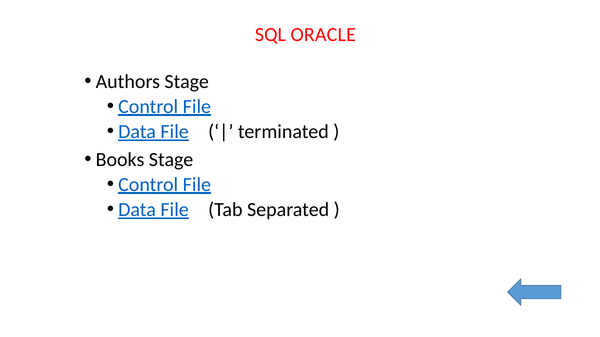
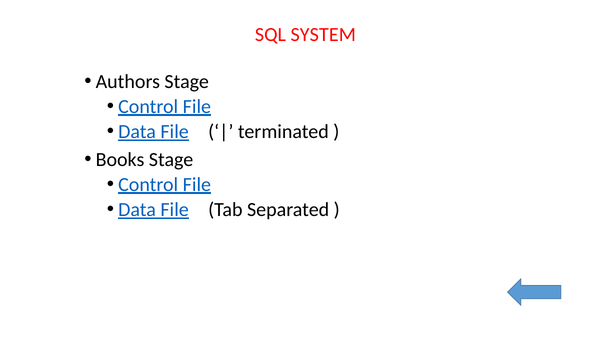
ORACLE: ORACLE -> SYSTEM (323, 35)
